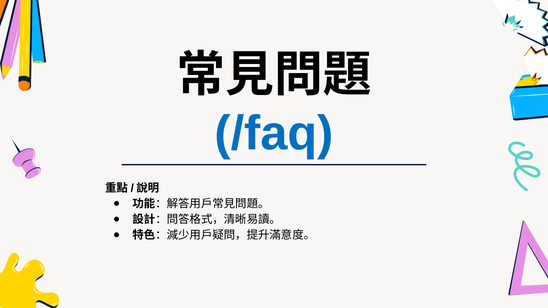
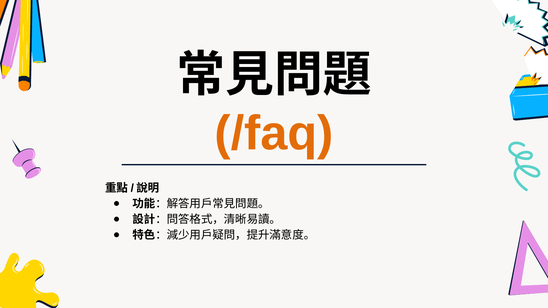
/faq colour: blue -> orange (274, 134)
